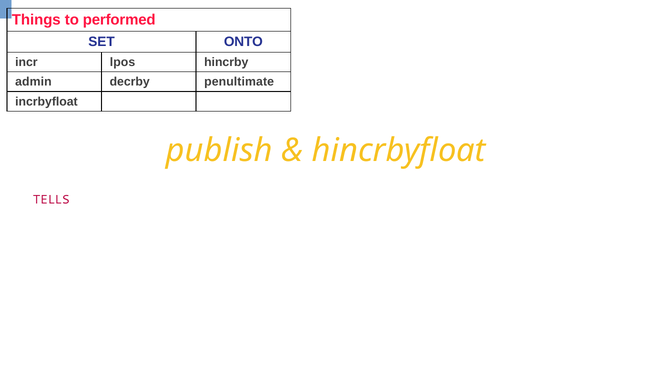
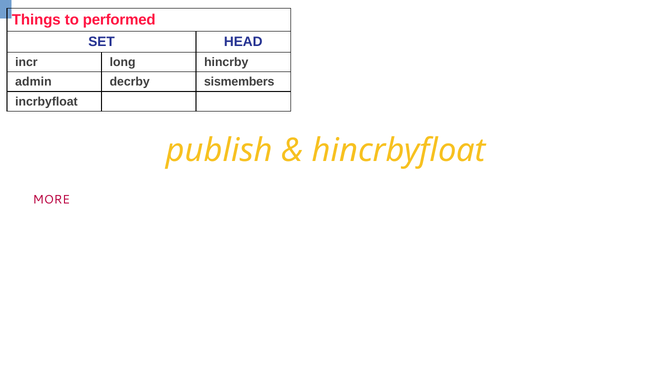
ONTO: ONTO -> HEAD (243, 42)
lpos: lpos -> long (123, 62)
penultimate: penultimate -> sismembers (239, 82)
TELLS: TELLS -> MORE (51, 200)
